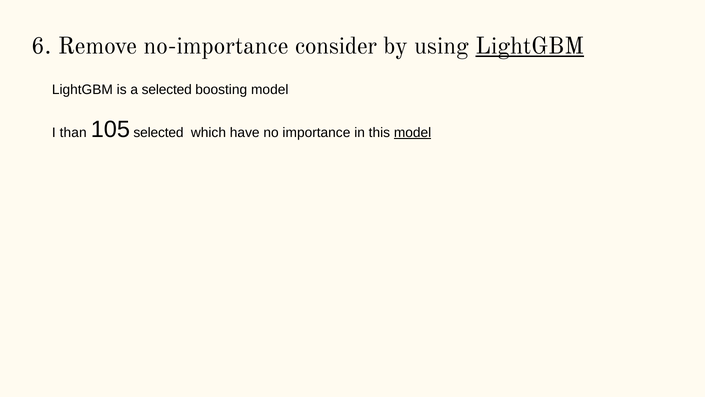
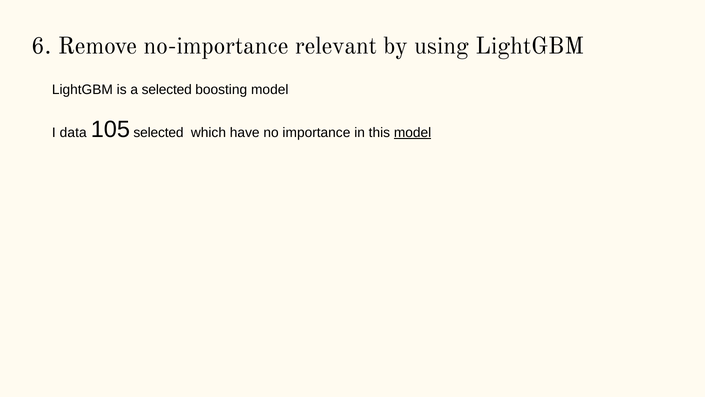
consider: consider -> relevant (336, 46)
LightGBM underline: present -> none (530, 46)
than: than -> data (73, 133)
